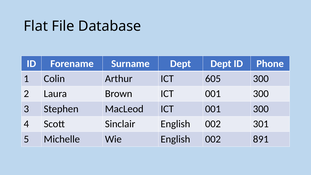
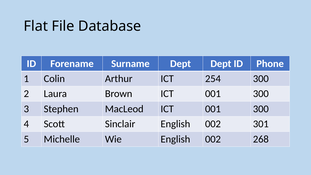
605: 605 -> 254 (213, 79)
891: 891 -> 268 (261, 139)
